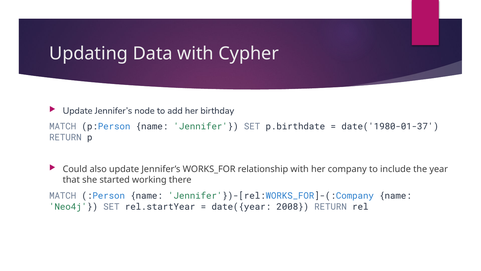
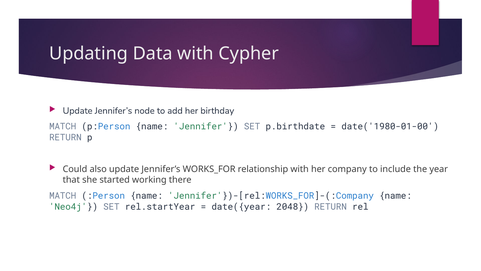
date('1980-01-37: date('1980-01-37 -> date('1980-01-00 (390, 126)
2008: 2008 -> 2048 (293, 206)
